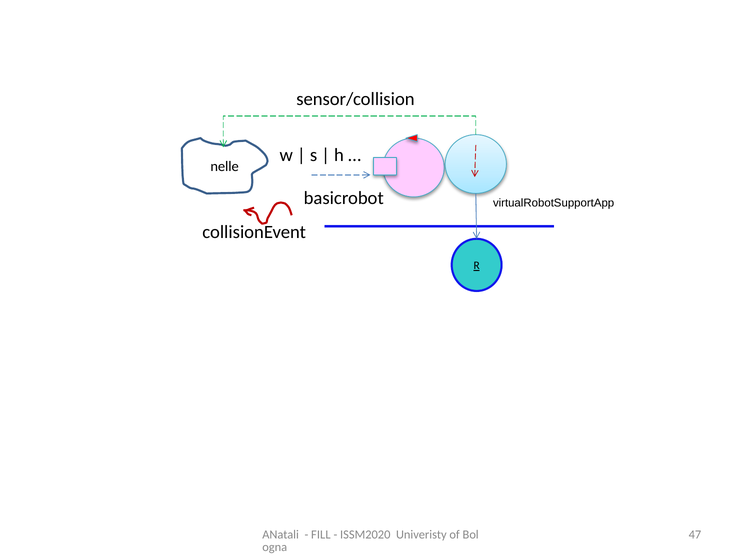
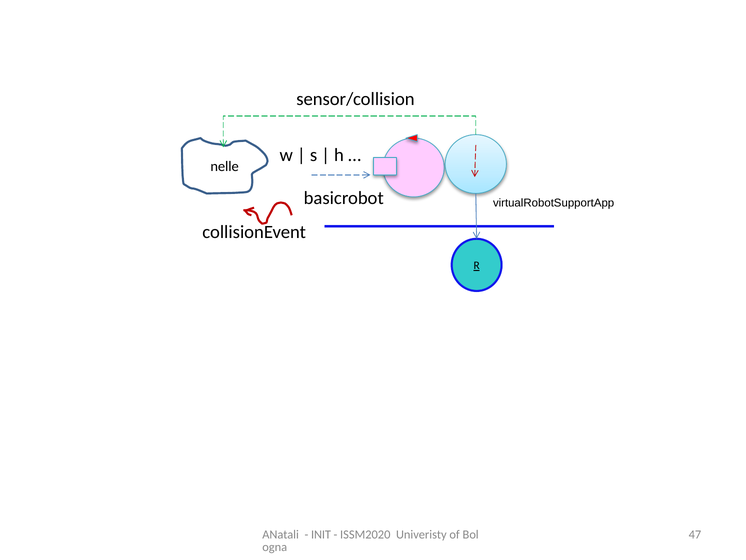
FILL: FILL -> INIT (321, 534)
